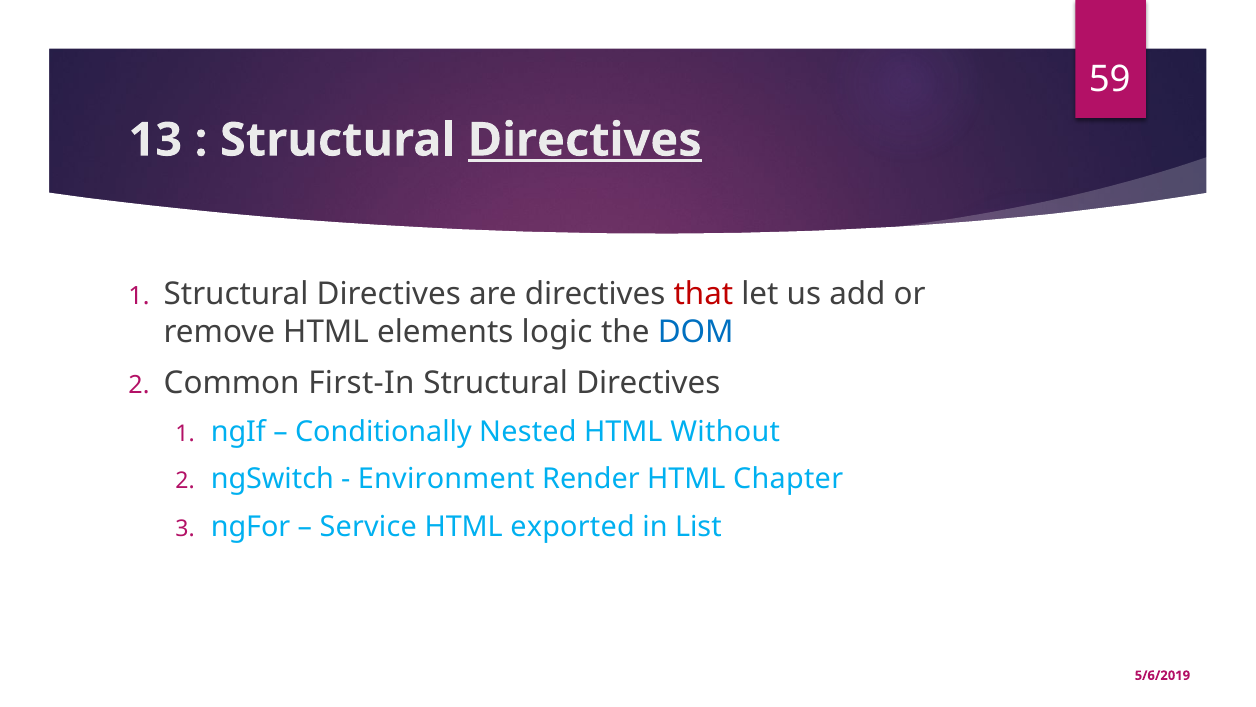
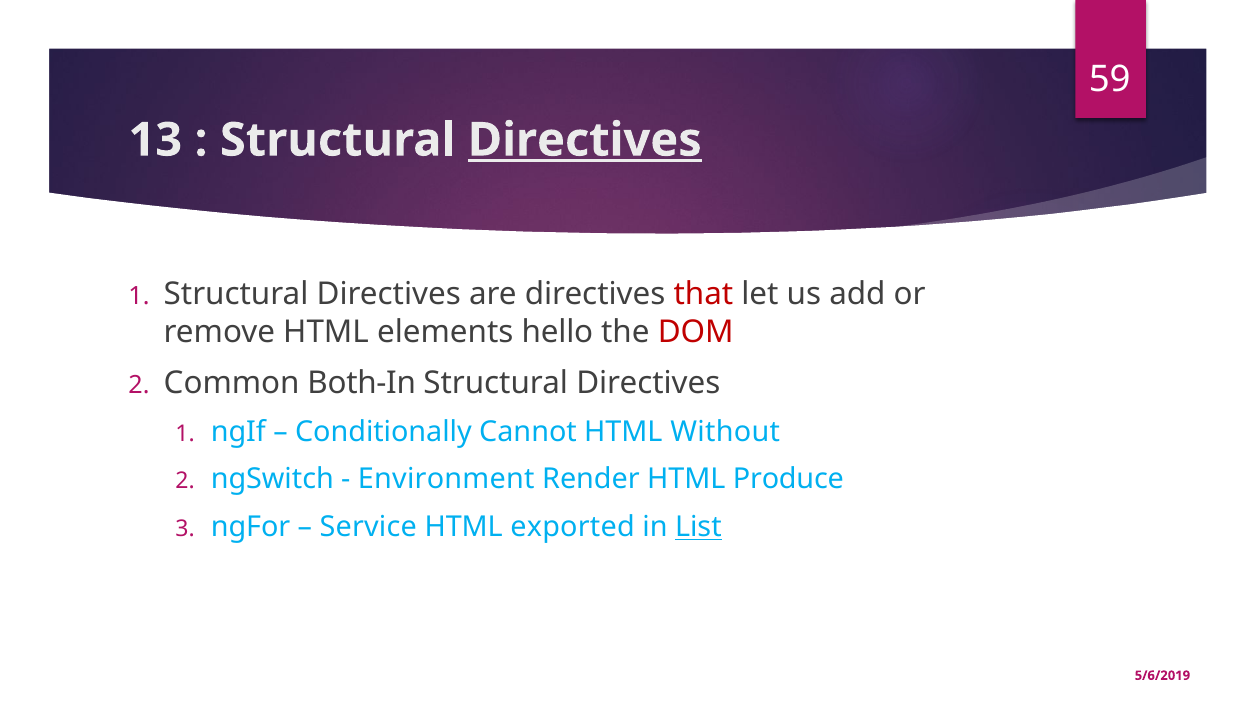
logic: logic -> hello (557, 332)
DOM colour: blue -> red (696, 332)
First-In: First-In -> Both-In (362, 382)
Nested: Nested -> Cannot (528, 431)
Chapter: Chapter -> Produce (788, 479)
List underline: none -> present (698, 527)
